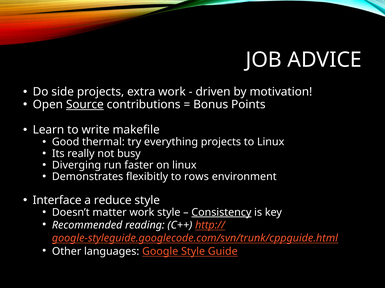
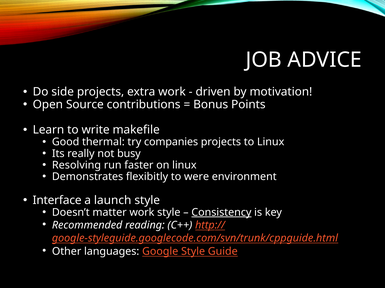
Source underline: present -> none (85, 105)
everything: everything -> companies (171, 142)
Diverging: Diverging -> Resolving (76, 165)
rows: rows -> were (197, 177)
reduce: reduce -> launch (113, 201)
